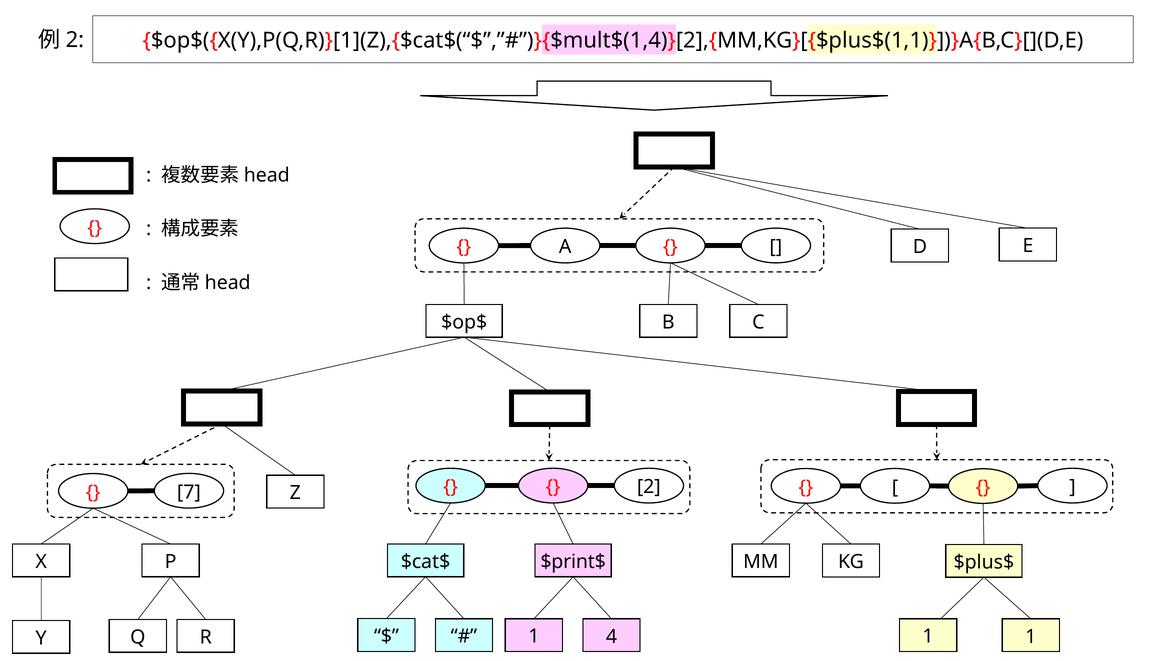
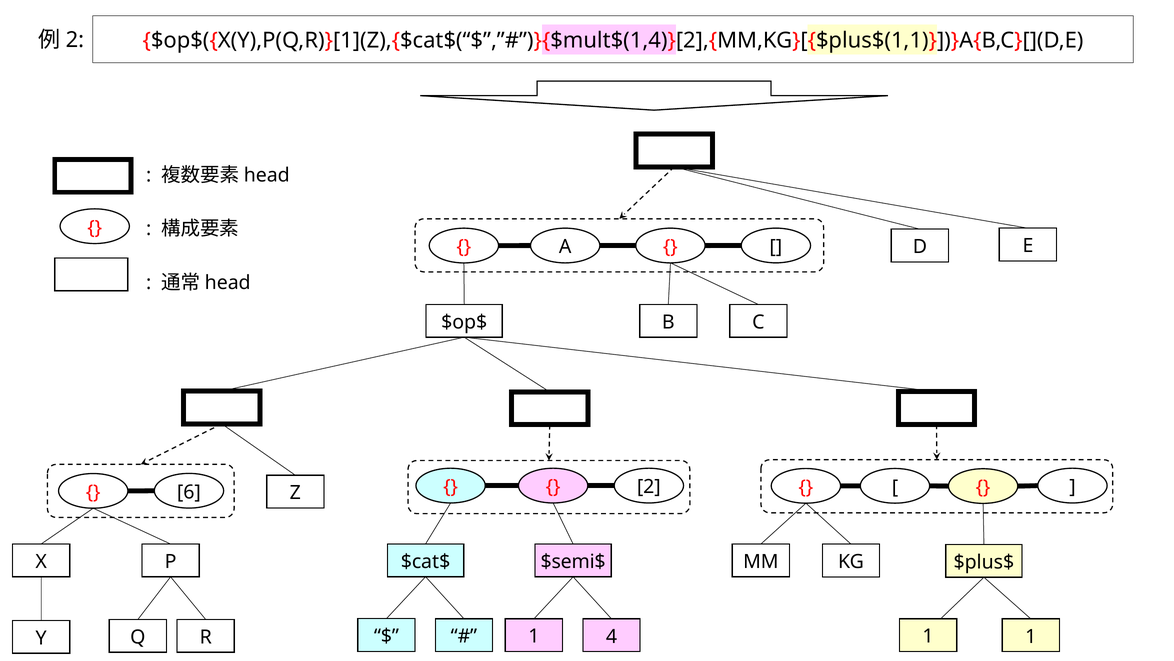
7: 7 -> 6 (189, 492)
$print$: $print$ -> $semi$ (573, 561)
